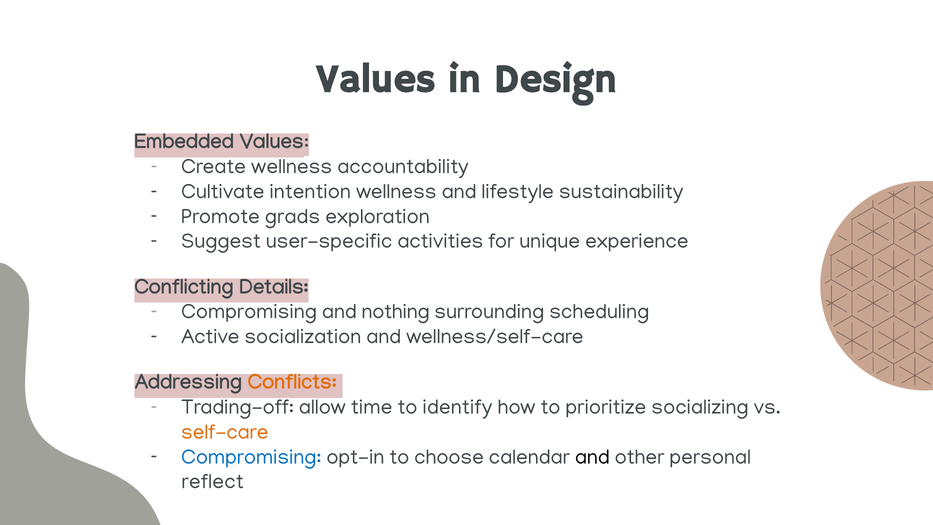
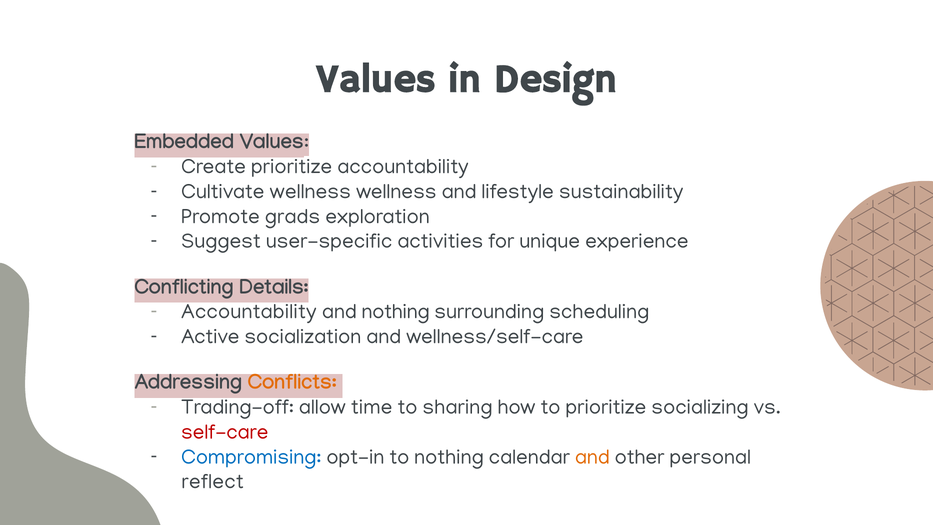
Create wellness: wellness -> prioritize (292, 166)
Cultivate intention: intention -> wellness (310, 191)
Compromising: Compromising -> Accountability (249, 312)
identify: identify -> sharing (458, 407)
self-care colour: orange -> red (225, 432)
to choose: choose -> nothing (449, 457)
and colour: black -> orange (592, 457)
